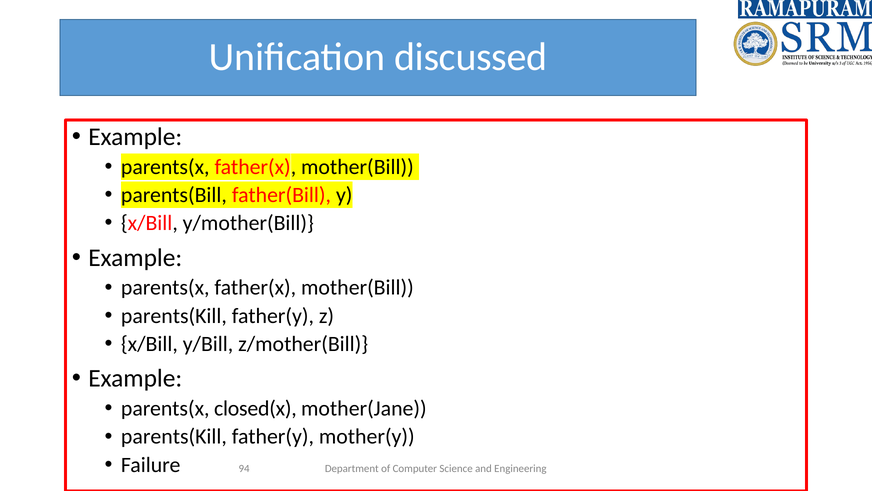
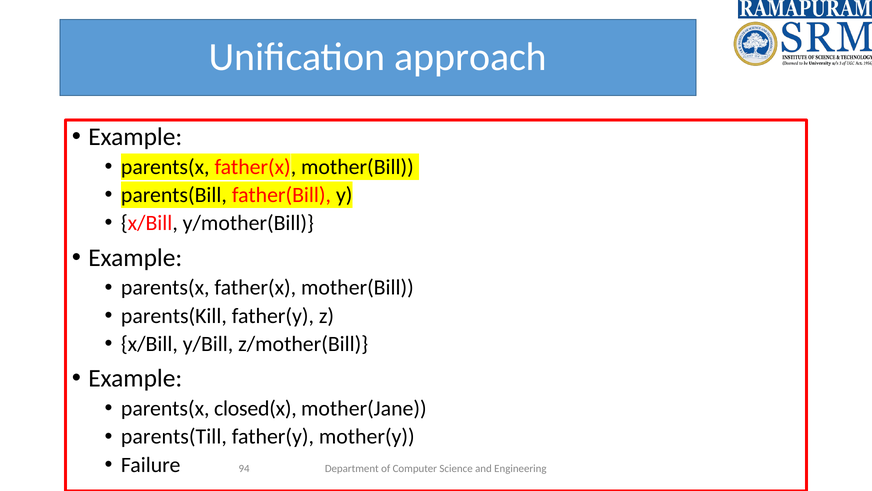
discussed: discussed -> approach (471, 57)
parents(Kill: parents(Kill -> parents(Till (174, 436)
